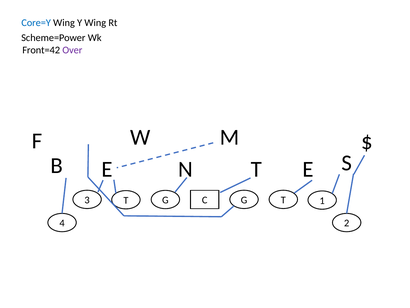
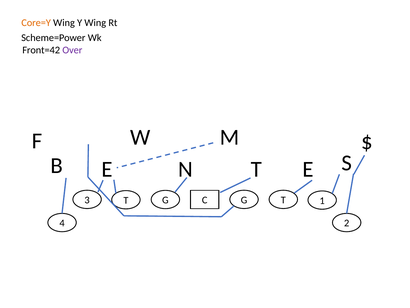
Core=Y colour: blue -> orange (36, 23)
